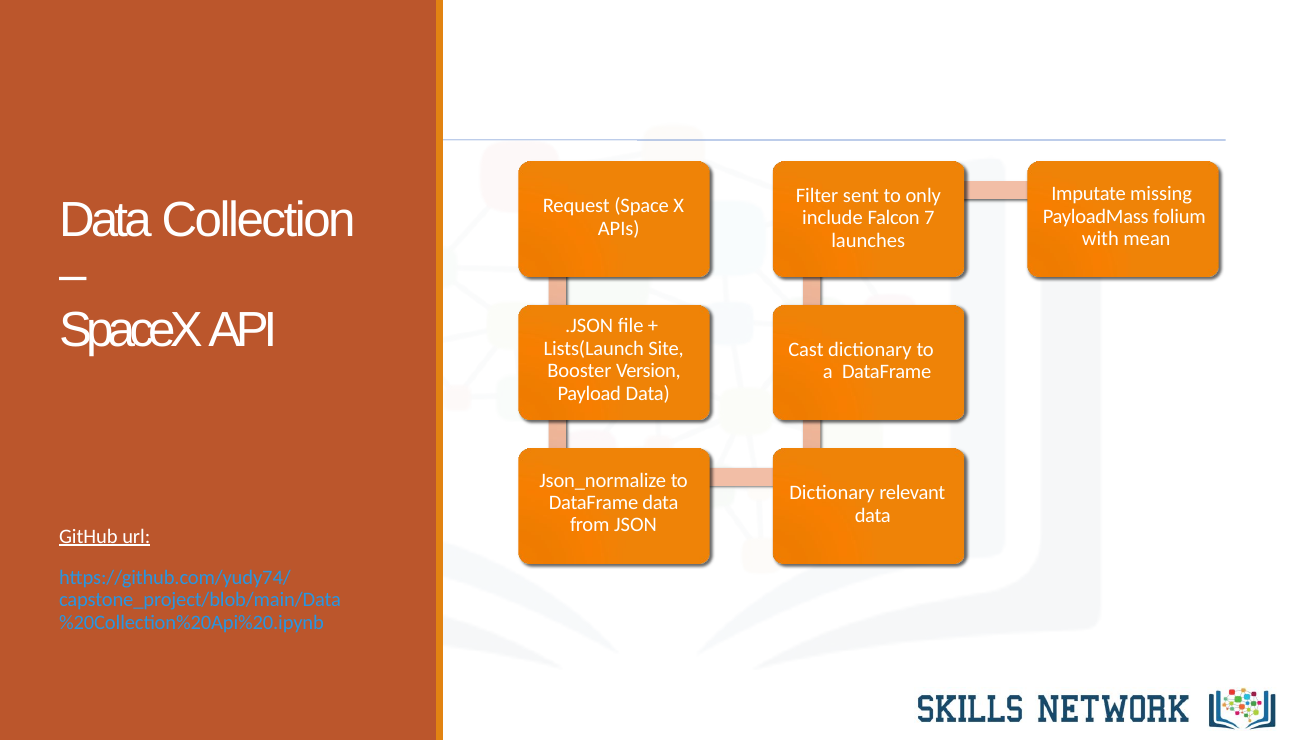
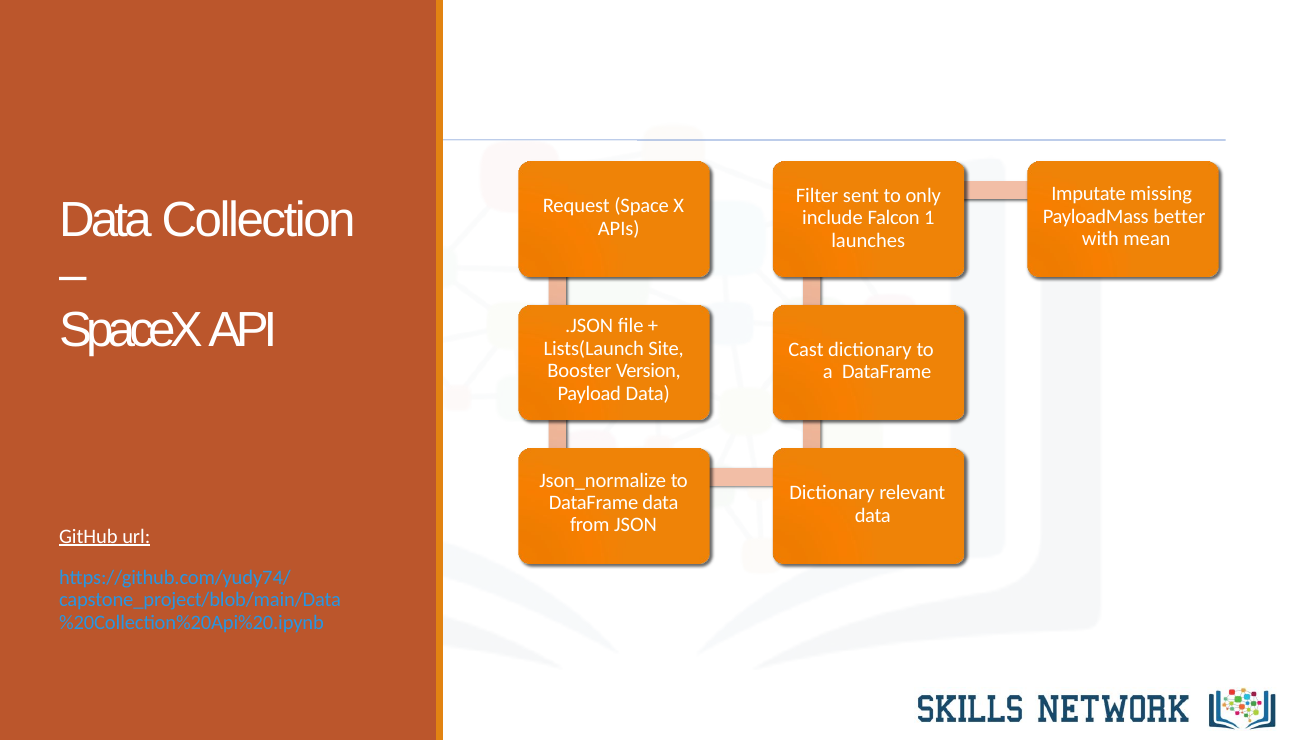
folium: folium -> better (1179, 216)
7: 7 -> 1 (929, 218)
